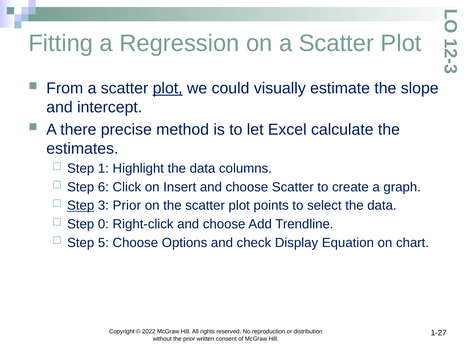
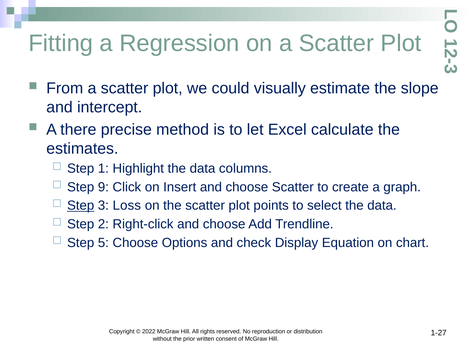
plot underline: present -> none (168, 88)
6: 6 -> 9 (103, 187)
3 Prior: Prior -> Loss (127, 205)
Step 0: 0 -> 2 (103, 224)
